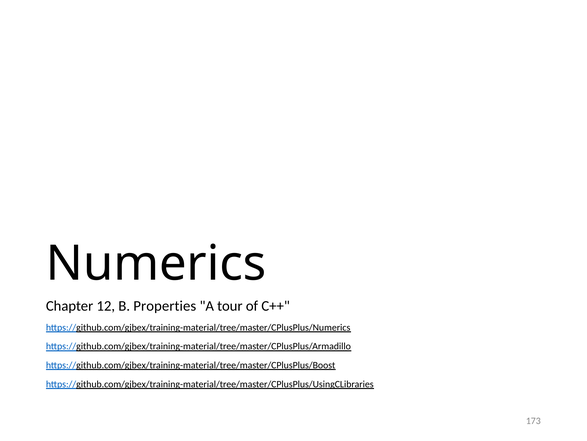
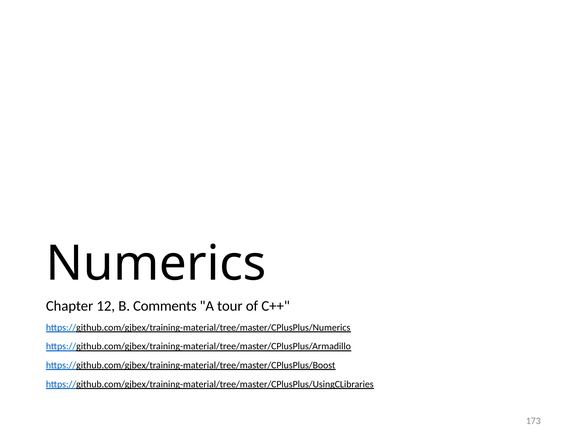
Properties: Properties -> Comments (165, 305)
